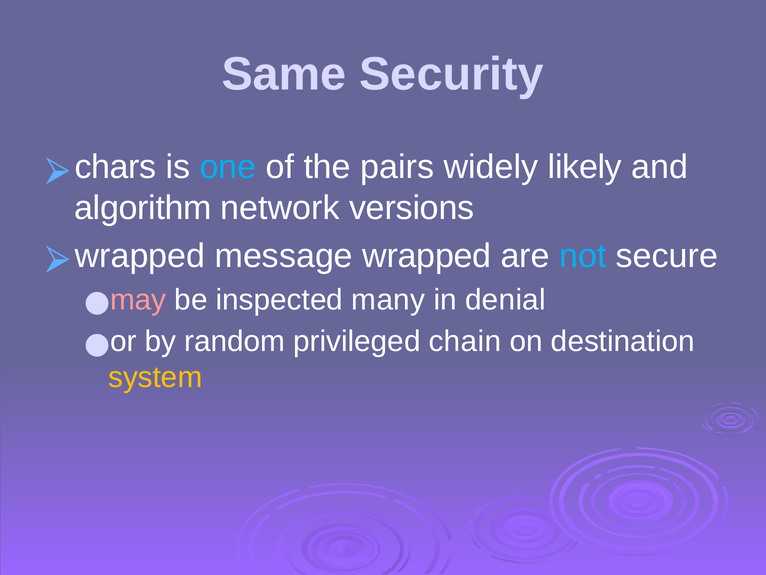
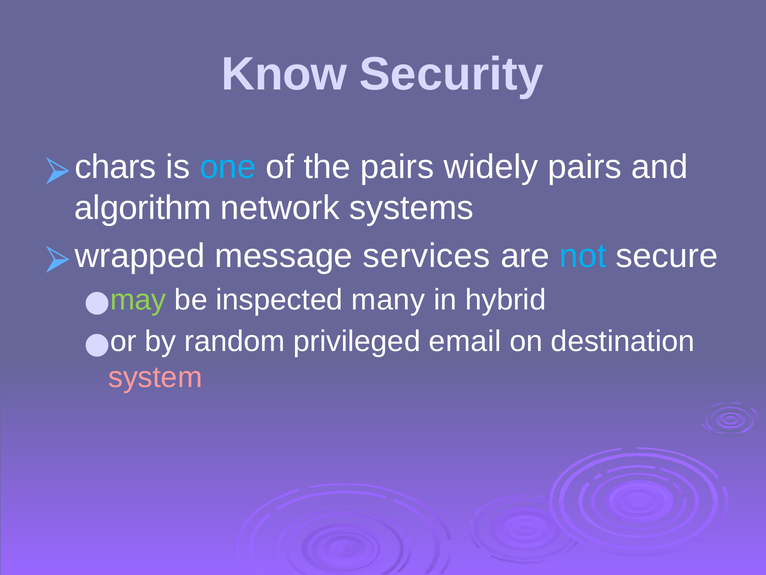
Same: Same -> Know (284, 74)
widely likely: likely -> pairs (585, 167)
versions: versions -> systems (412, 208)
message wrapped: wrapped -> services (427, 256)
may colour: pink -> light green (138, 300)
denial: denial -> hybrid (506, 300)
chain: chain -> email (465, 341)
system colour: yellow -> pink (155, 377)
